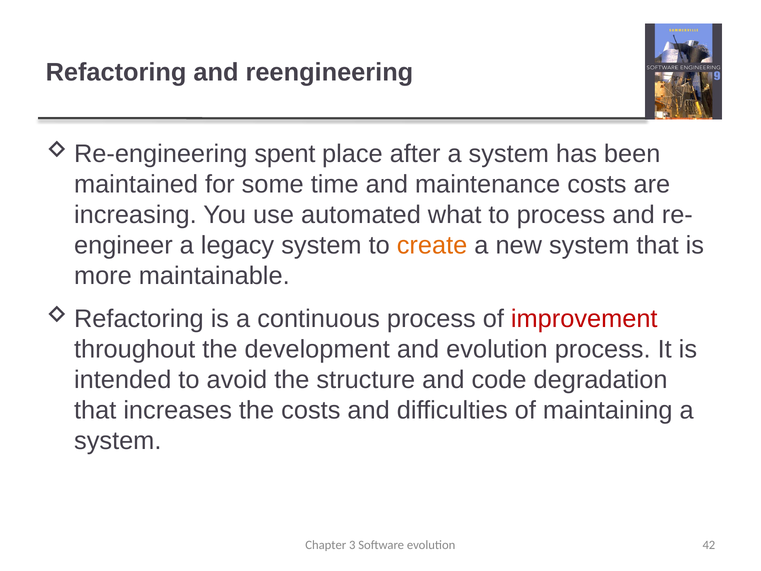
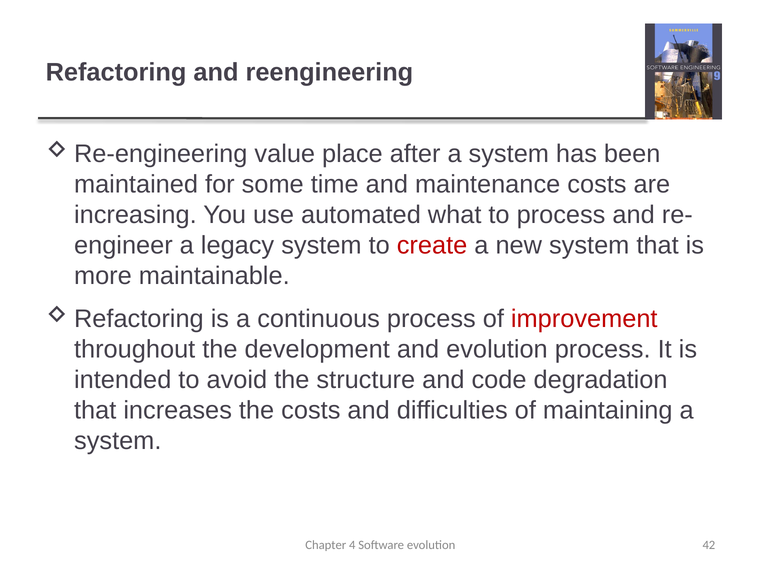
spent: spent -> value (285, 154)
create colour: orange -> red (432, 245)
3: 3 -> 4 (352, 545)
